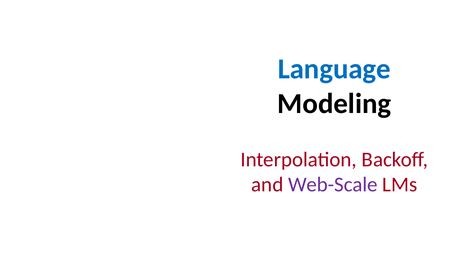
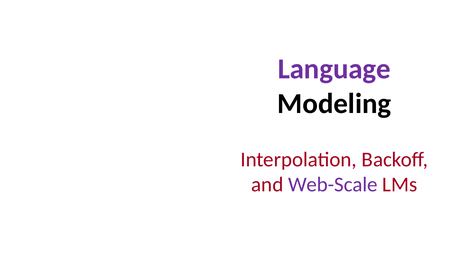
Language colour: blue -> purple (334, 69)
